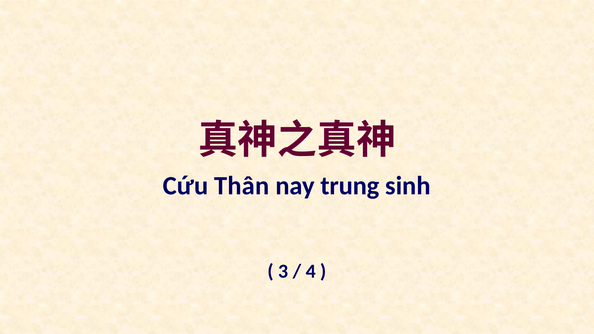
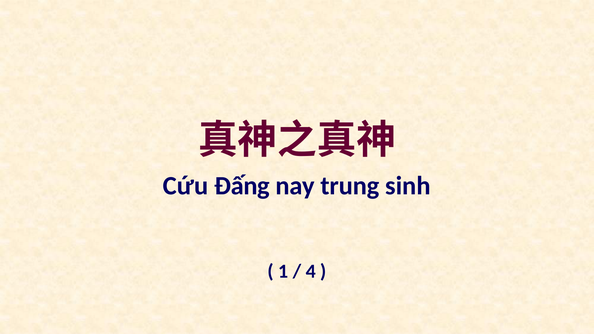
Thân: Thân -> Ðấng (242, 186)
3: 3 -> 1 (283, 271)
